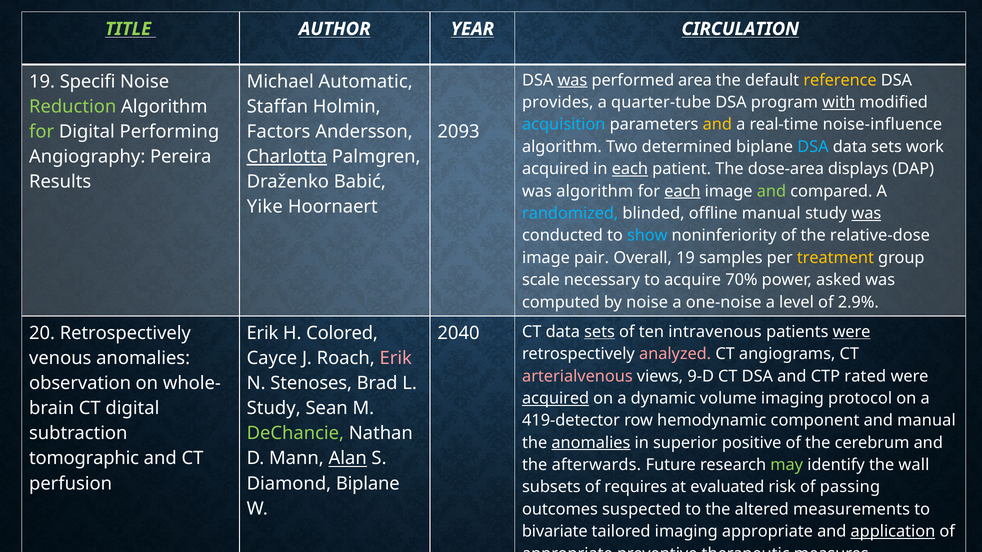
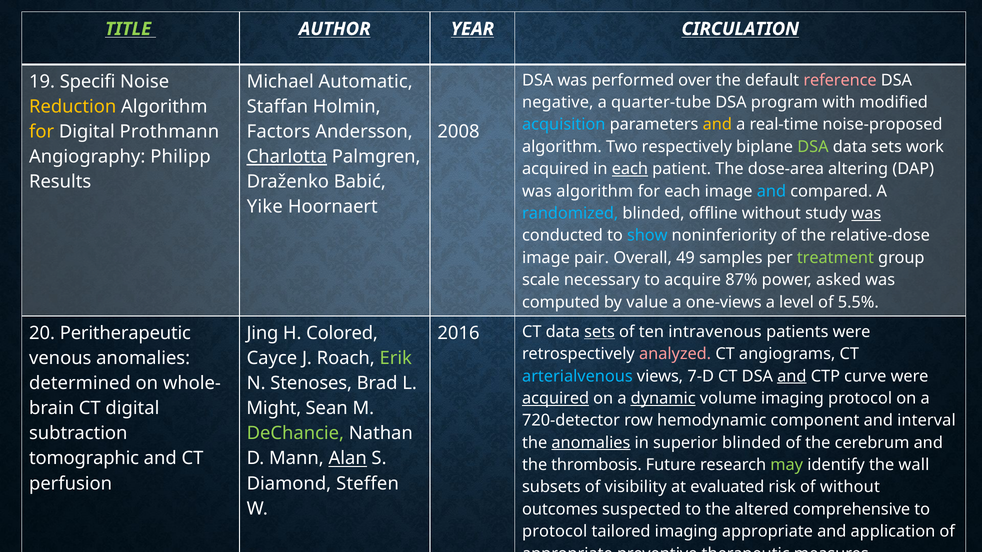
was underline: present -> none (572, 80)
area: area -> over (695, 80)
reference colour: yellow -> pink (840, 80)
provides: provides -> negative (558, 102)
with underline: present -> none (839, 102)
Reduction colour: light green -> yellow (73, 107)
noise-influence: noise-influence -> noise-proposed (882, 125)
for colour: light green -> yellow (42, 132)
Performing: Performing -> Prothmann (169, 132)
2093: 2093 -> 2008 (459, 132)
determined: determined -> respectively (687, 147)
DSA colour: light blue -> light green (813, 147)
Pereira: Pereira -> Philipp (181, 157)
displays: displays -> altering (858, 169)
each underline: present -> none (682, 191)
and colour: light green -> light blue (771, 191)
offline manual: manual -> without (771, 213)
Overall 19: 19 -> 49 (686, 258)
treatment colour: yellow -> light green (835, 258)
70%: 70% -> 87% (741, 280)
by noise: noise -> value (647, 302)
one-noise: one-noise -> one-views (724, 302)
2.9%: 2.9% -> 5.5% (858, 302)
20 Retrospectively: Retrospectively -> Peritherapeutic (125, 333)
Erik: Erik -> Jing (262, 333)
2040: 2040 -> 2016 (459, 333)
were underline: present -> none (852, 332)
Erik colour: pink -> light green (396, 359)
arterialvenous colour: pink -> light blue (577, 376)
9-D: 9-D -> 7-D (701, 376)
and underline: none -> present (792, 376)
rated: rated -> curve (865, 376)
observation: observation -> determined (80, 384)
dynamic underline: none -> present (663, 399)
Study: Study -> Might (274, 409)
419-detector: 419-detector -> 720-detector (571, 421)
and manual: manual -> interval (926, 421)
superior positive: positive -> blinded (752, 443)
afterwards: afterwards -> thrombosis (596, 465)
Diamond Biplane: Biplane -> Steffen (368, 484)
requires: requires -> visibility (636, 487)
of passing: passing -> without (850, 487)
measurements: measurements -> comprehensive (852, 510)
bivariate: bivariate -> protocol (555, 532)
application underline: present -> none (893, 532)
